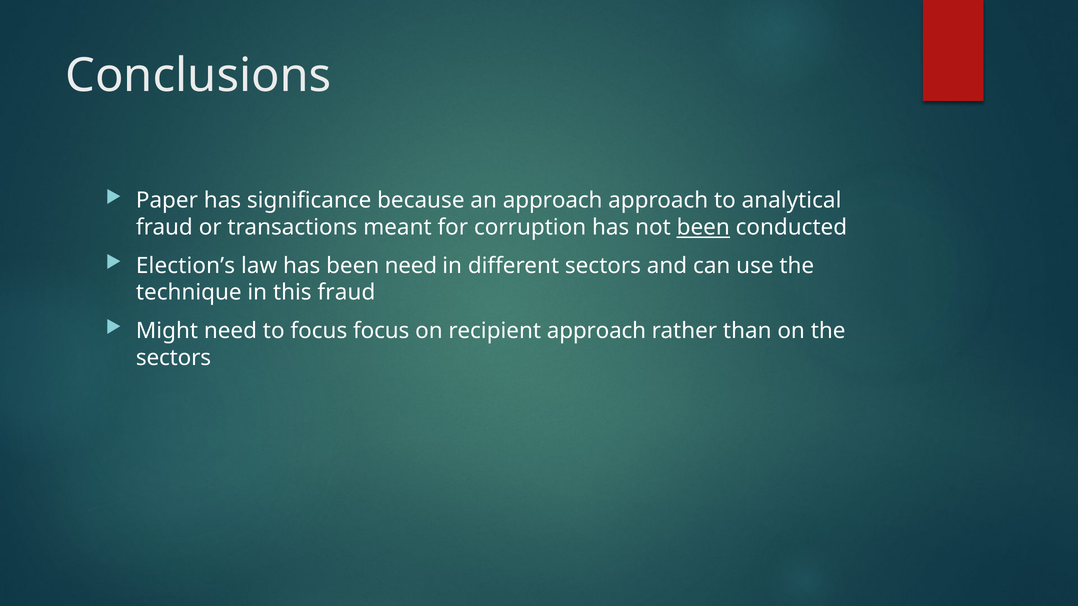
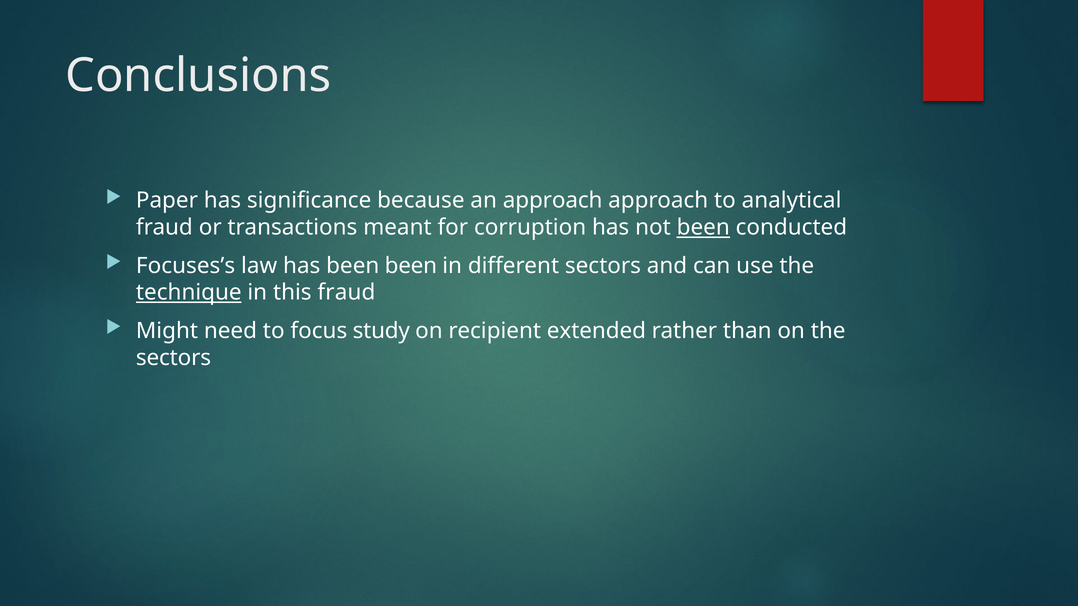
Election’s: Election’s -> Focuses’s (186, 266)
been need: need -> been (411, 266)
technique underline: none -> present (189, 293)
focus focus: focus -> study (381, 331)
recipient approach: approach -> extended (596, 331)
